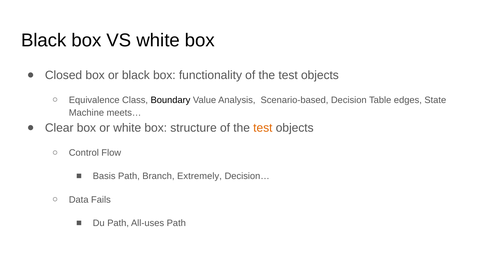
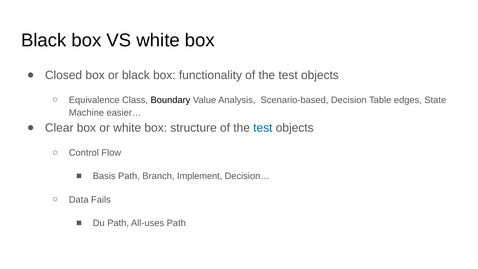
meets…: meets… -> easier… (124, 113)
test colour: orange -> blue (263, 128)
Extremely: Extremely -> Implement (200, 176)
